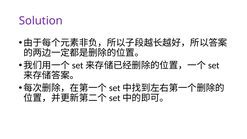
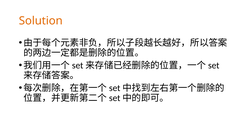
Solution colour: purple -> orange (41, 21)
